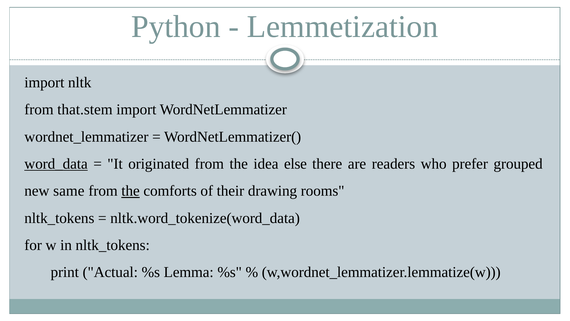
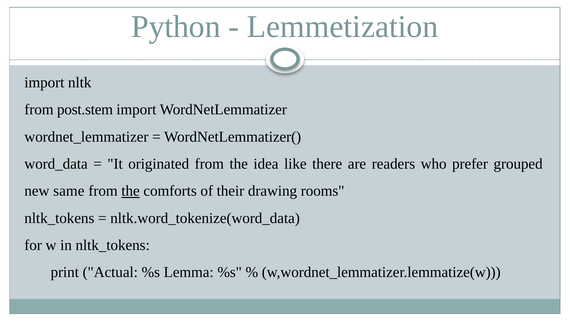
that.stem: that.stem -> post.stem (85, 110)
word_data underline: present -> none (56, 164)
else: else -> like (295, 164)
